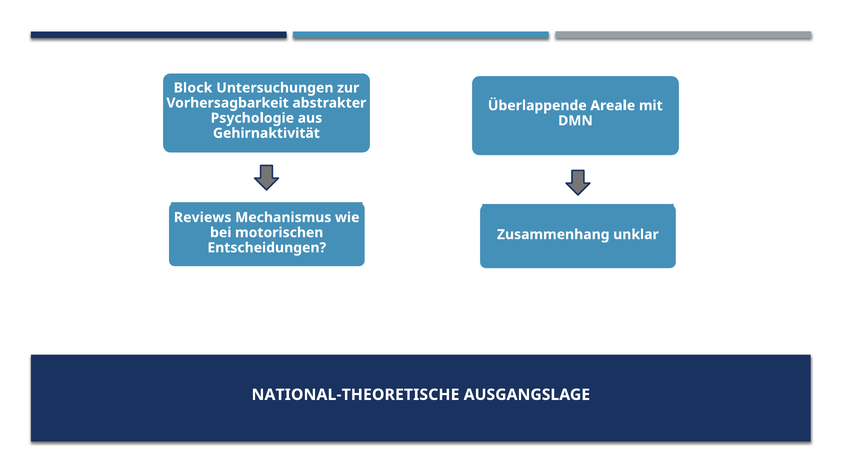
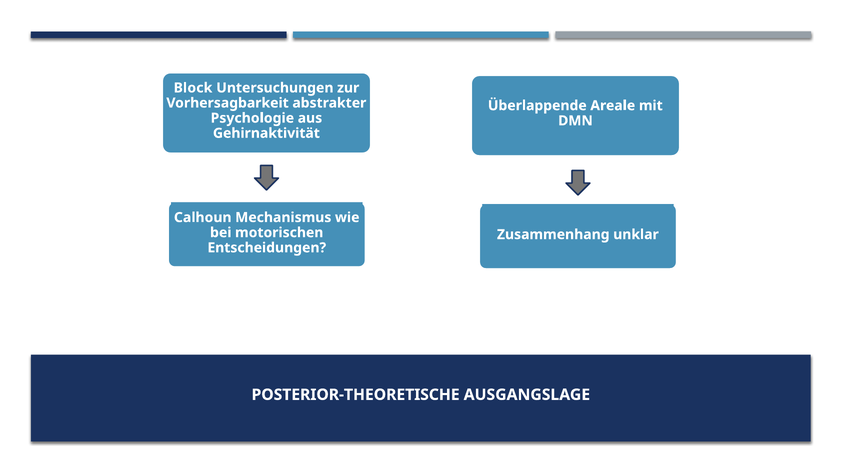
Reviews: Reviews -> Calhoun (203, 218)
NATIONAL-THEORETISCHE: NATIONAL-THEORETISCHE -> POSTERIOR-THEORETISCHE (356, 395)
